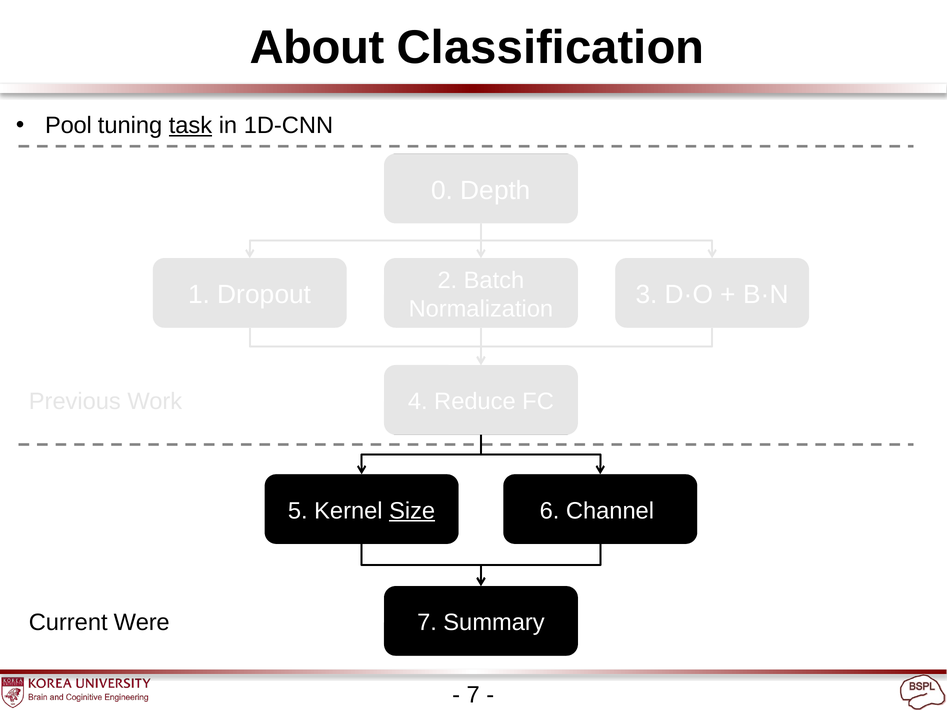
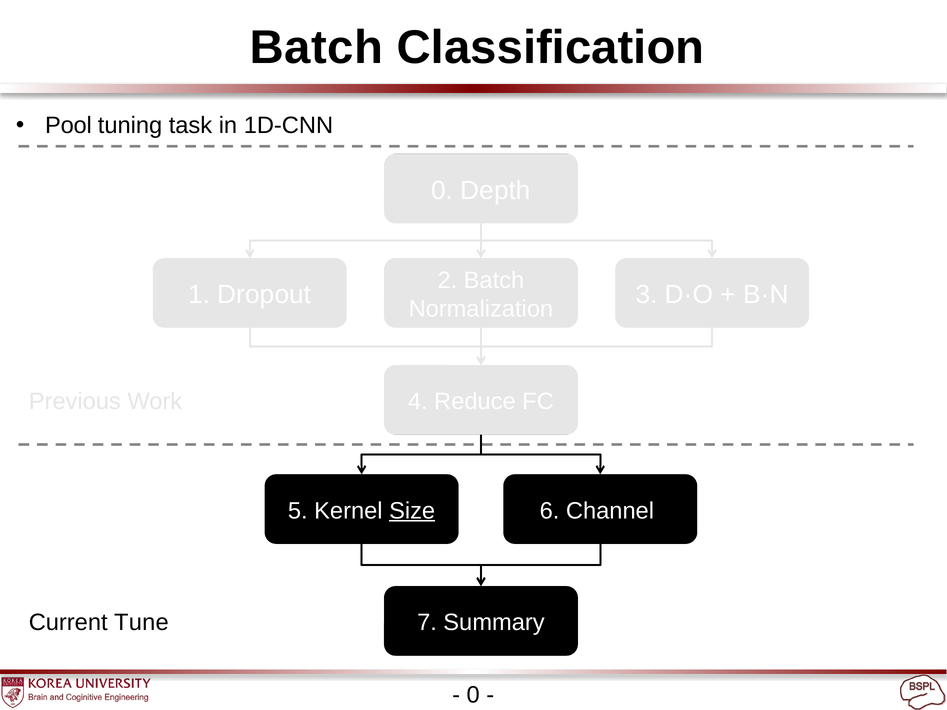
About: About -> Batch (316, 48)
task underline: present -> none (190, 126)
Were: Were -> Tune (141, 623)
7: 7 -> 0 (473, 695)
